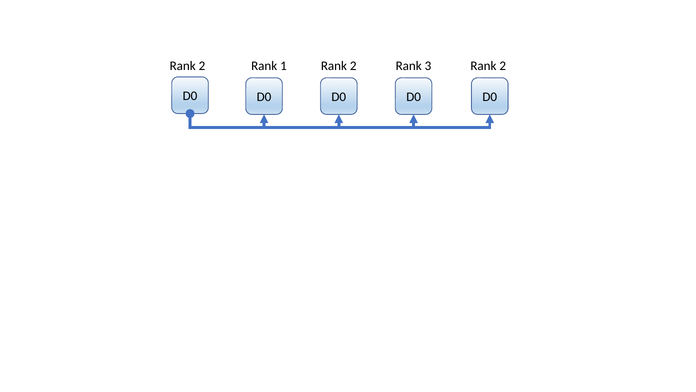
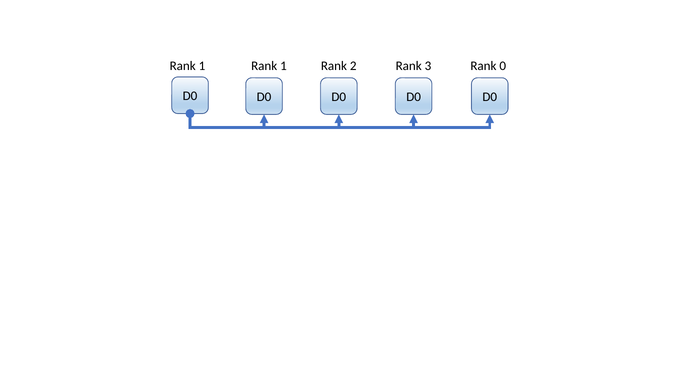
2: 2 -> 1 (202, 66)
3 Rank 2: 2 -> 0 (503, 66)
